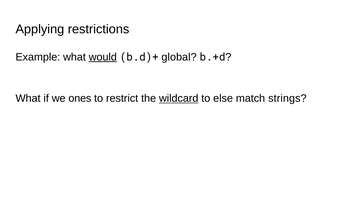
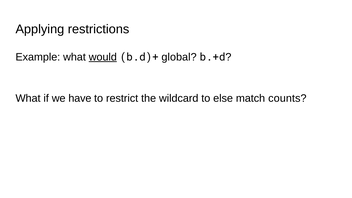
ones: ones -> have (80, 98)
wildcard underline: present -> none (179, 98)
strings: strings -> counts (287, 98)
